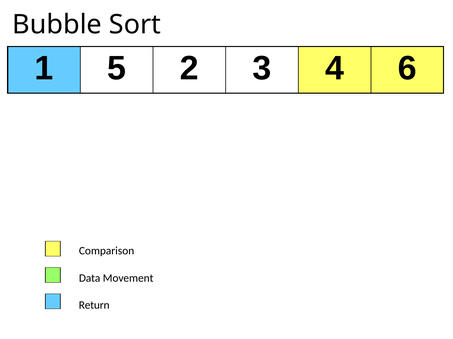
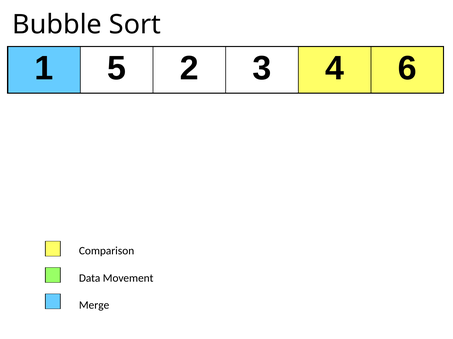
Return: Return -> Merge (94, 306)
